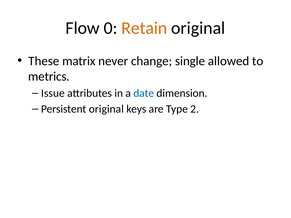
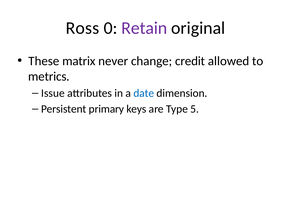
Flow: Flow -> Ross (82, 28)
Retain colour: orange -> purple (144, 28)
single: single -> credit (190, 61)
Persistent original: original -> primary (106, 109)
2: 2 -> 5 (195, 109)
